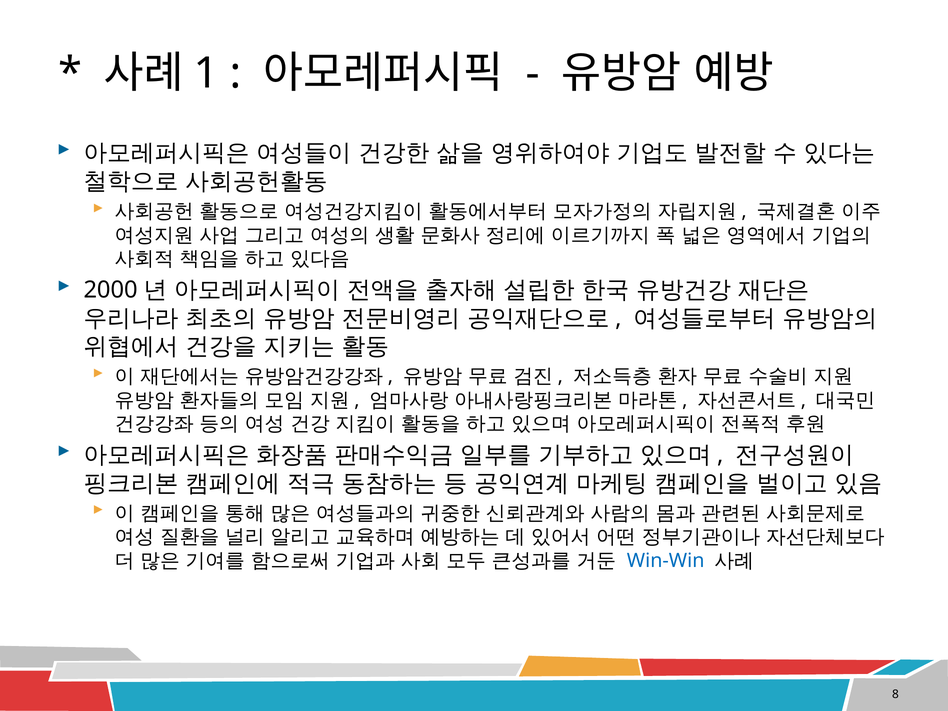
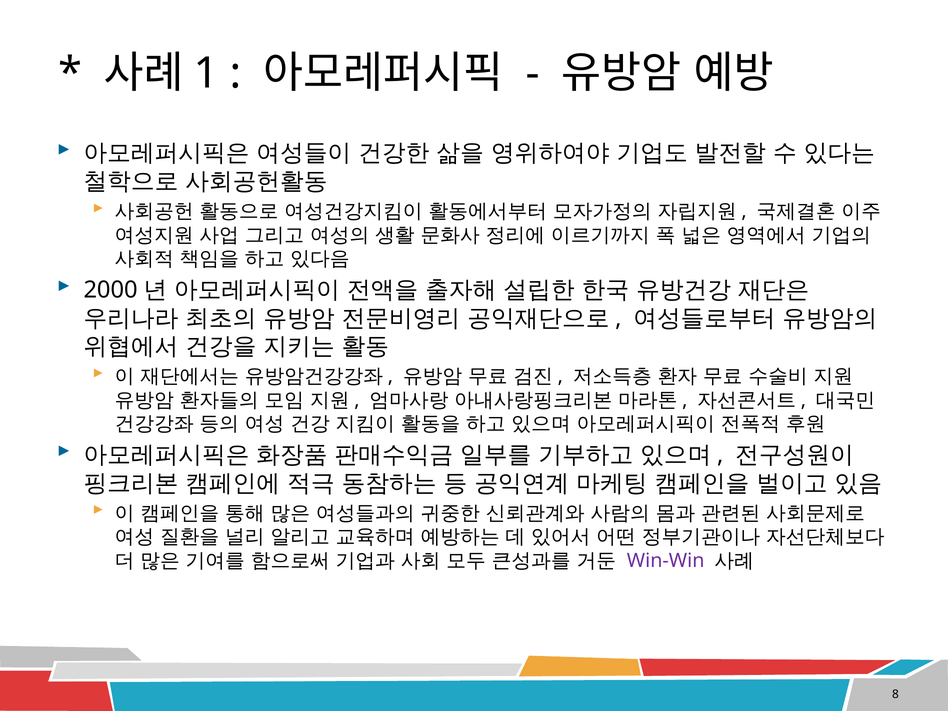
Win-Win colour: blue -> purple (666, 560)
